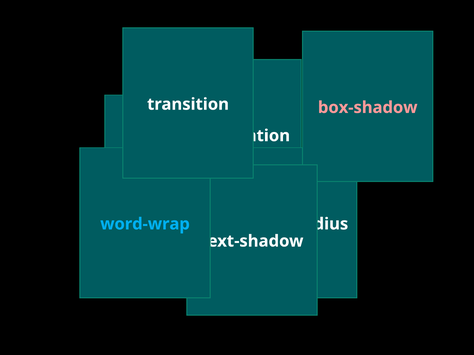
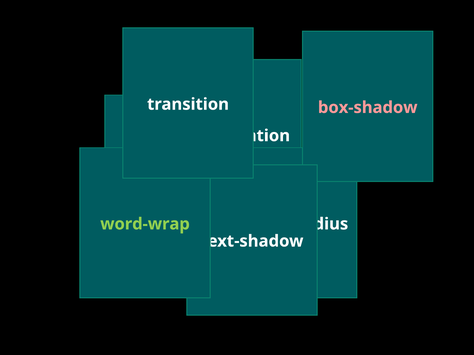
word-wrap colour: light blue -> light green (145, 224)
